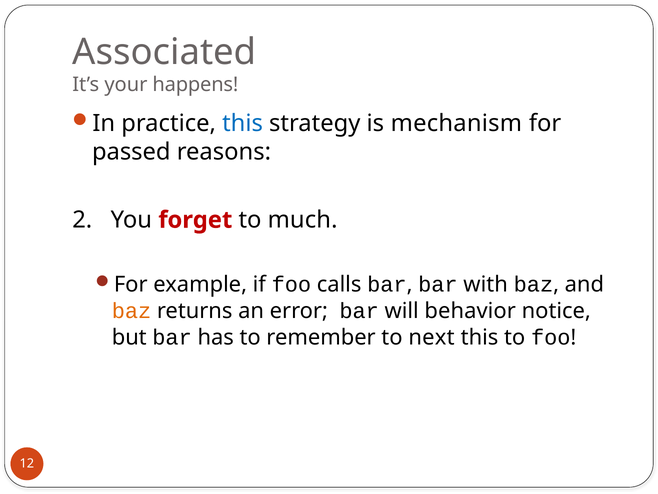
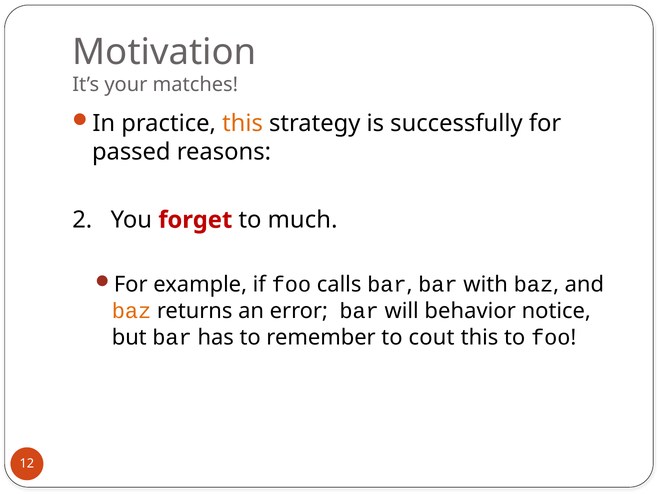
Associated: Associated -> Motivation (164, 52)
happens: happens -> matches (195, 85)
this colour: blue -> orange (243, 123)
mechanism: mechanism -> successfully (456, 123)
next: next -> cout (432, 337)
